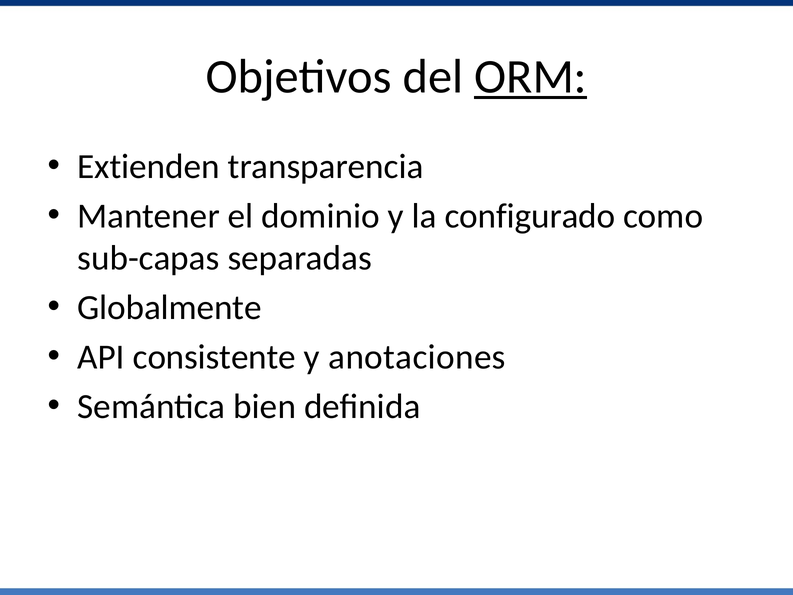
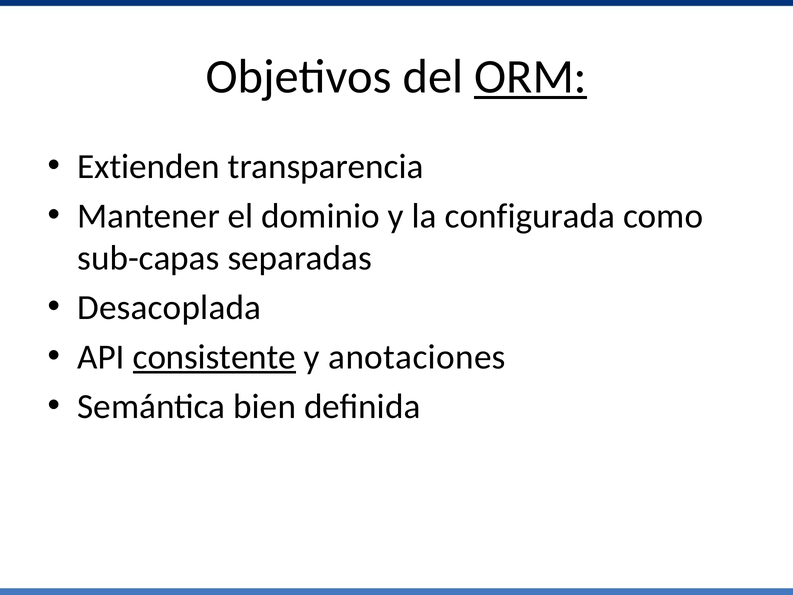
configurado: configurado -> configurada (530, 216)
Globalmente: Globalmente -> Desacoplada (169, 308)
consistente underline: none -> present (214, 357)
